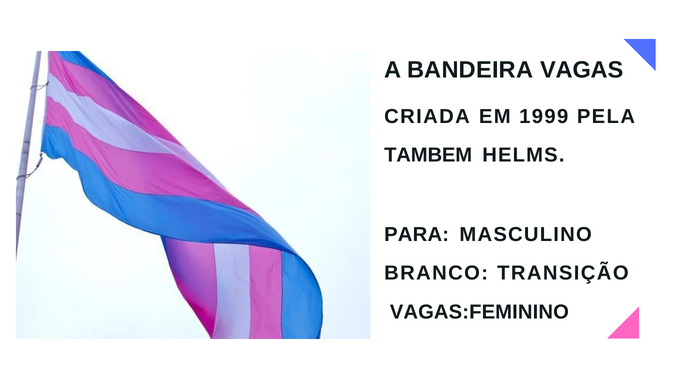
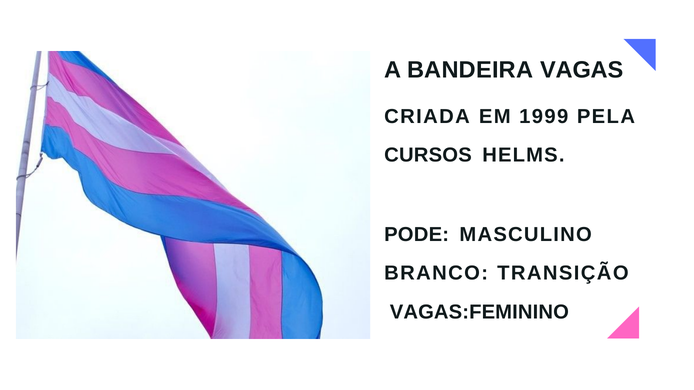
TAMBEM: TAMBEM -> CURSOS (428, 155)
PARA: PARA -> PODE (417, 235)
